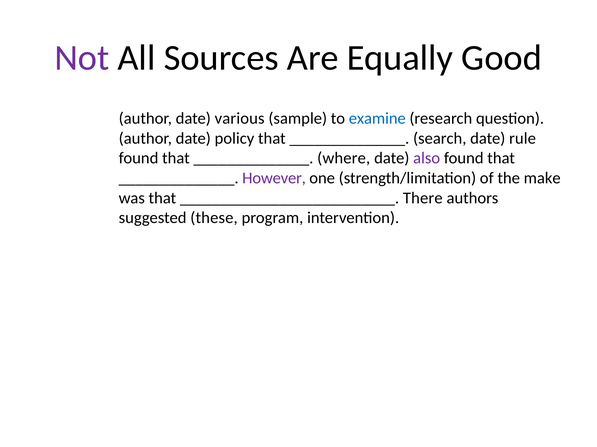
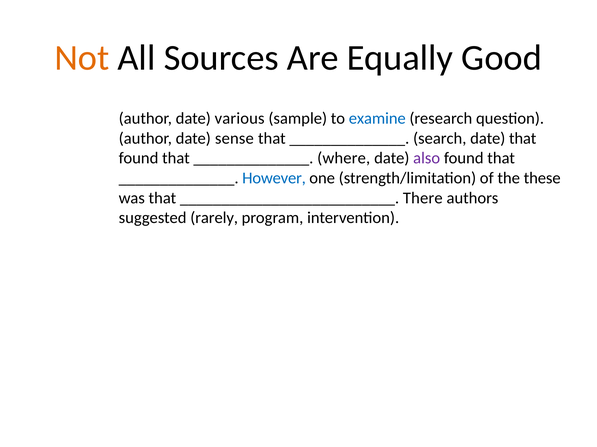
Not colour: purple -> orange (82, 58)
policy: policy -> sense (234, 138)
date rule: rule -> that (523, 138)
However colour: purple -> blue (274, 178)
make: make -> these (542, 178)
these: these -> rarely (214, 218)
